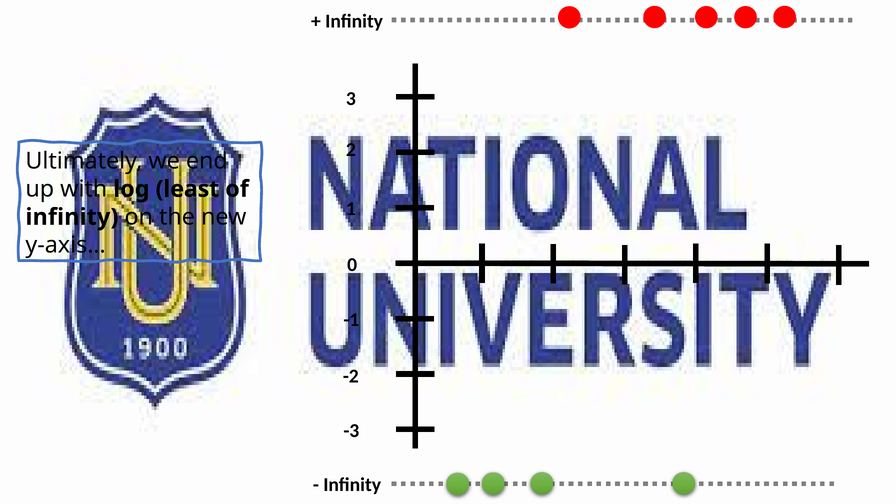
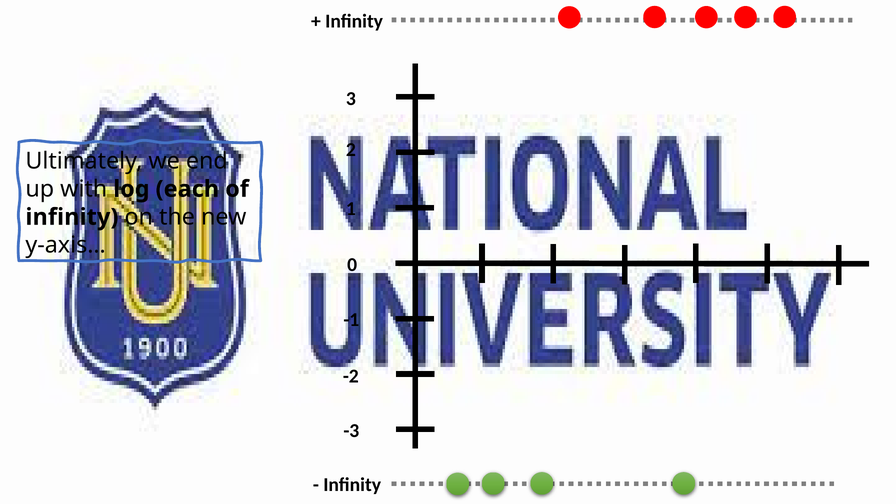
least: least -> each (187, 189)
